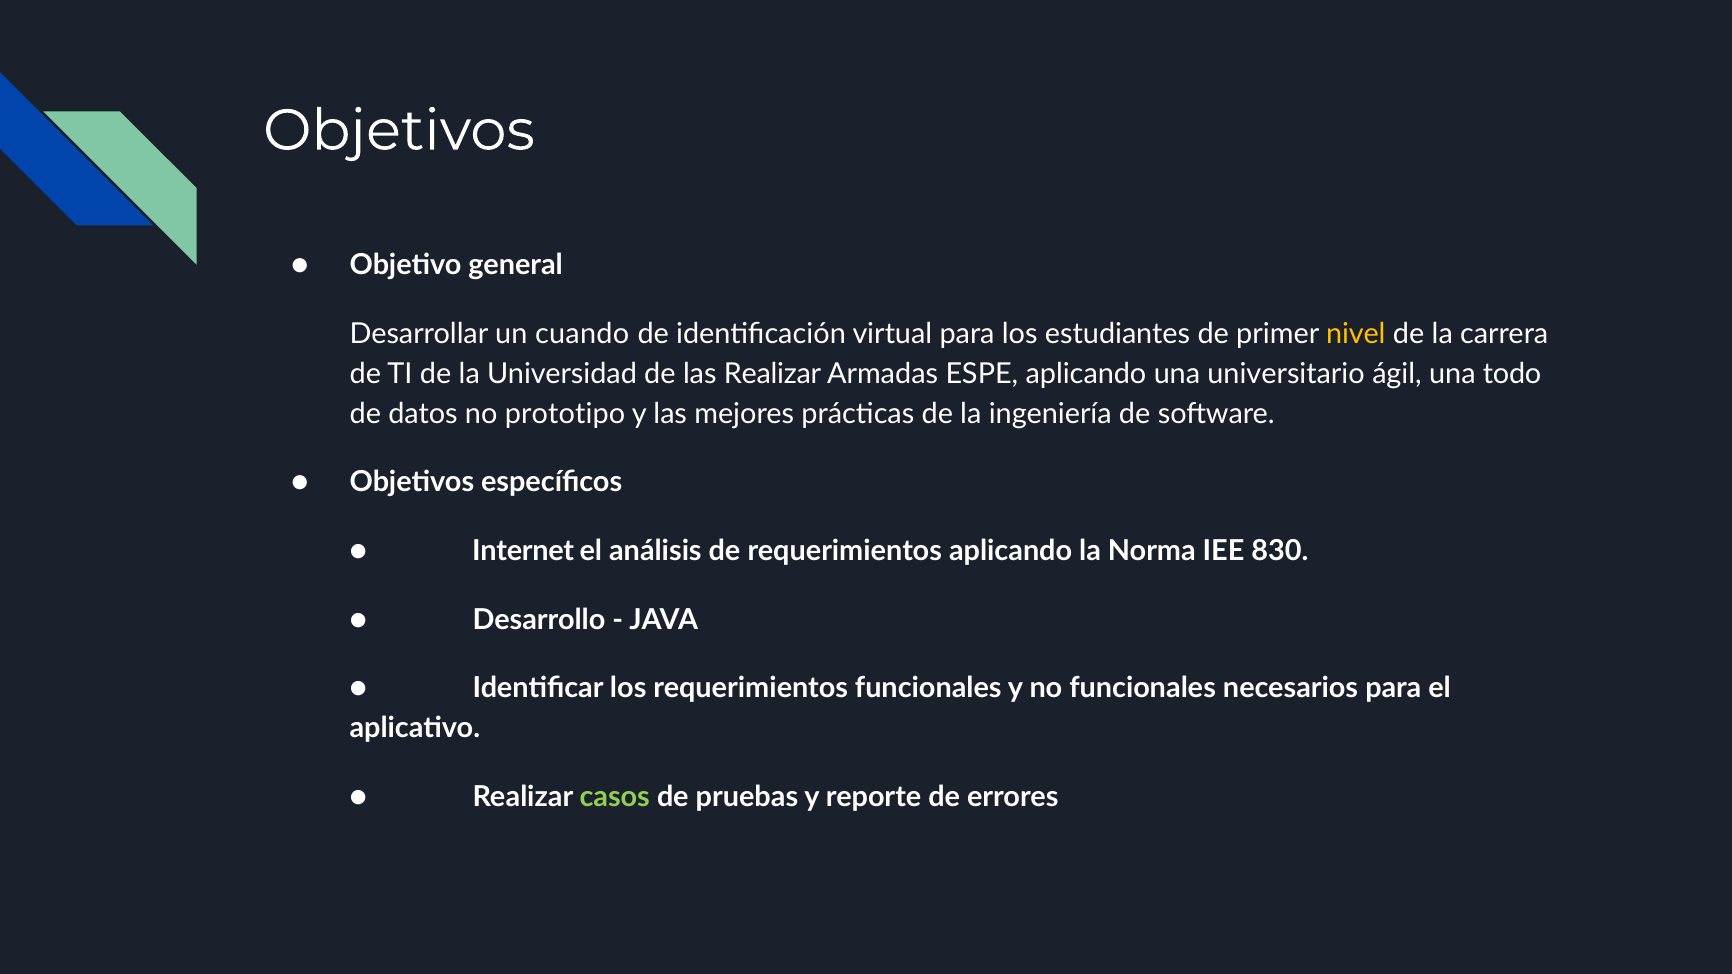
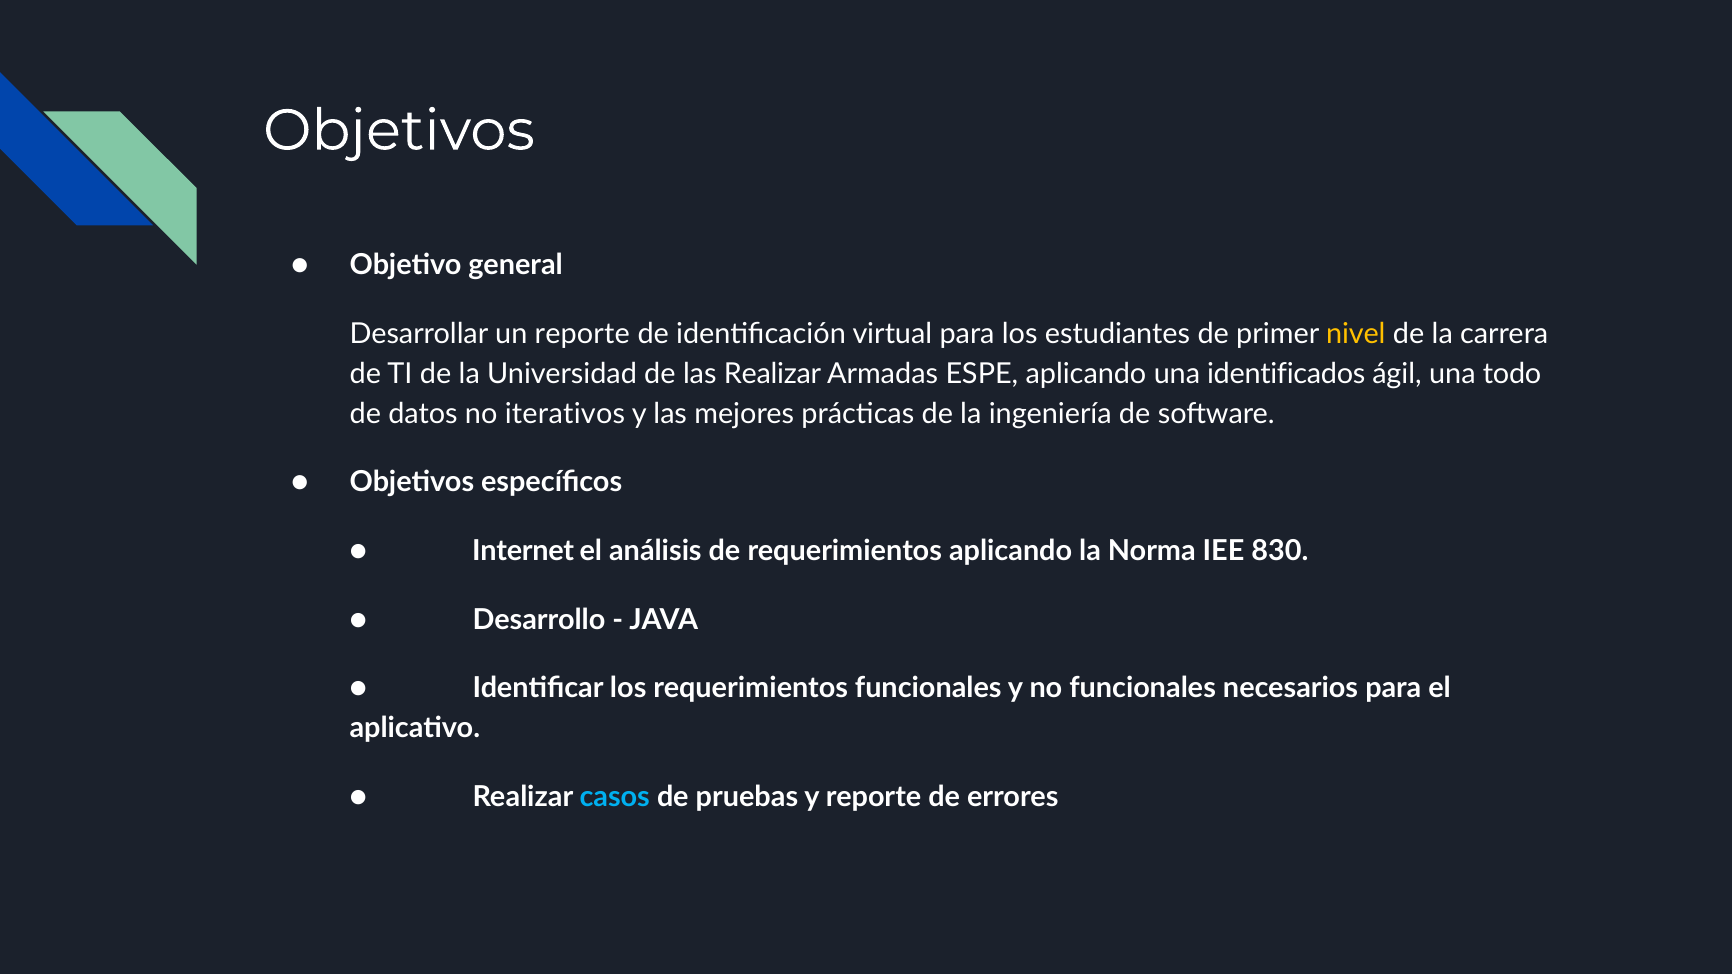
un cuando: cuando -> reporte (582, 334)
universitario: universitario -> identificados (1286, 374)
prototipo: prototipo -> iterativos (565, 414)
casos colour: light green -> light blue (615, 797)
